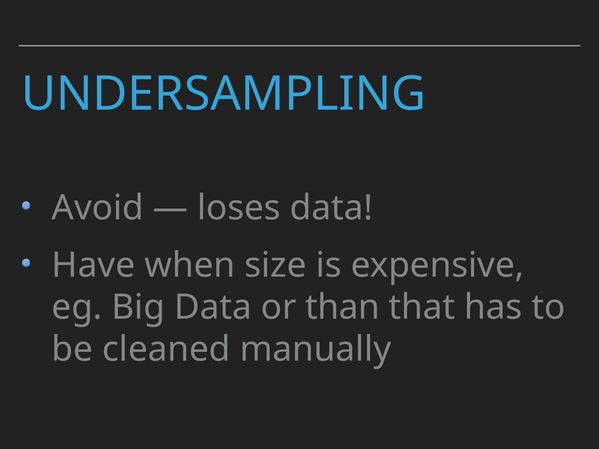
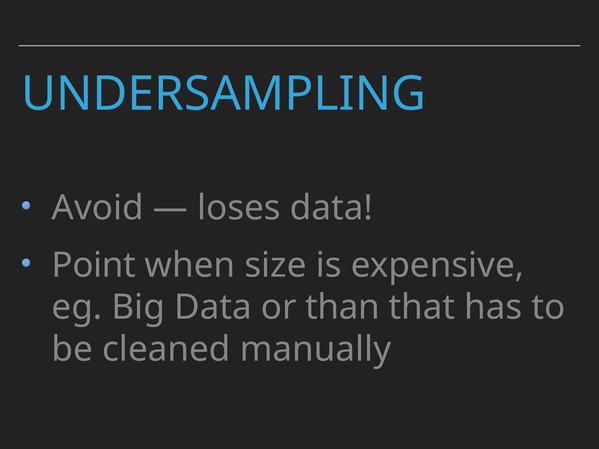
Have: Have -> Point (94, 265)
